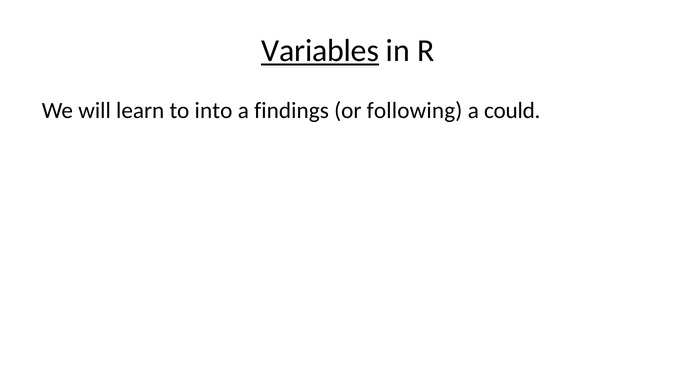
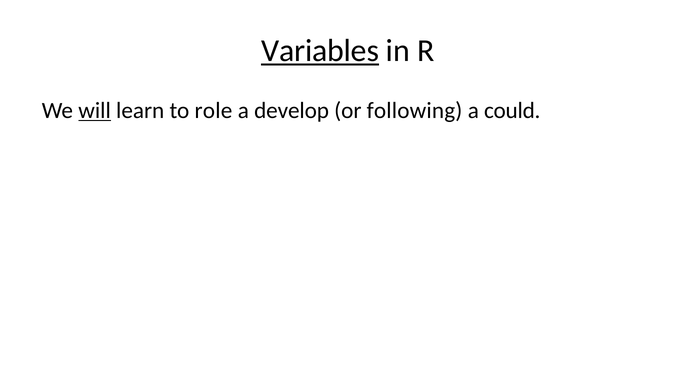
will underline: none -> present (95, 110)
into: into -> role (213, 110)
findings: findings -> develop (292, 110)
